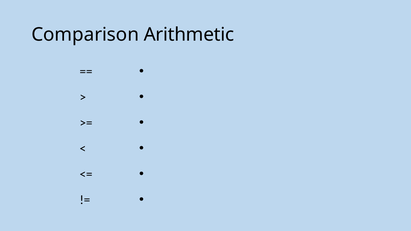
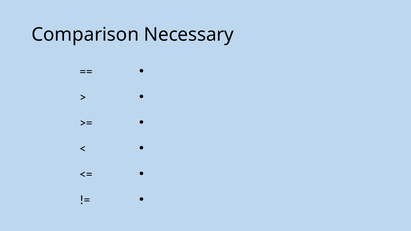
Arithmetic: Arithmetic -> Necessary (189, 35)
